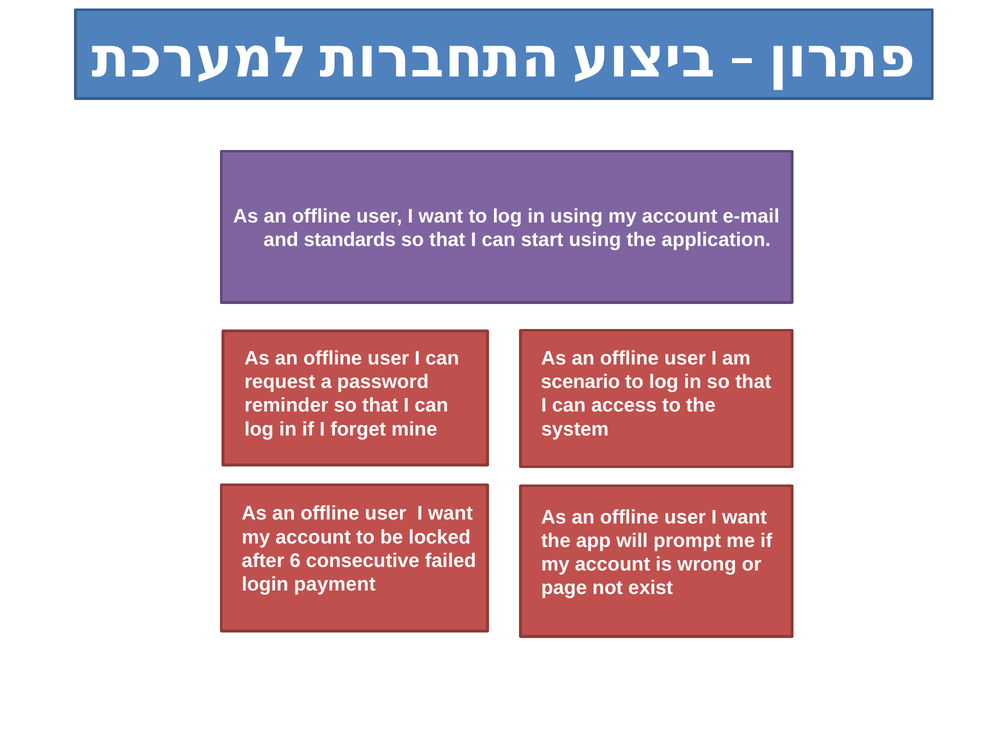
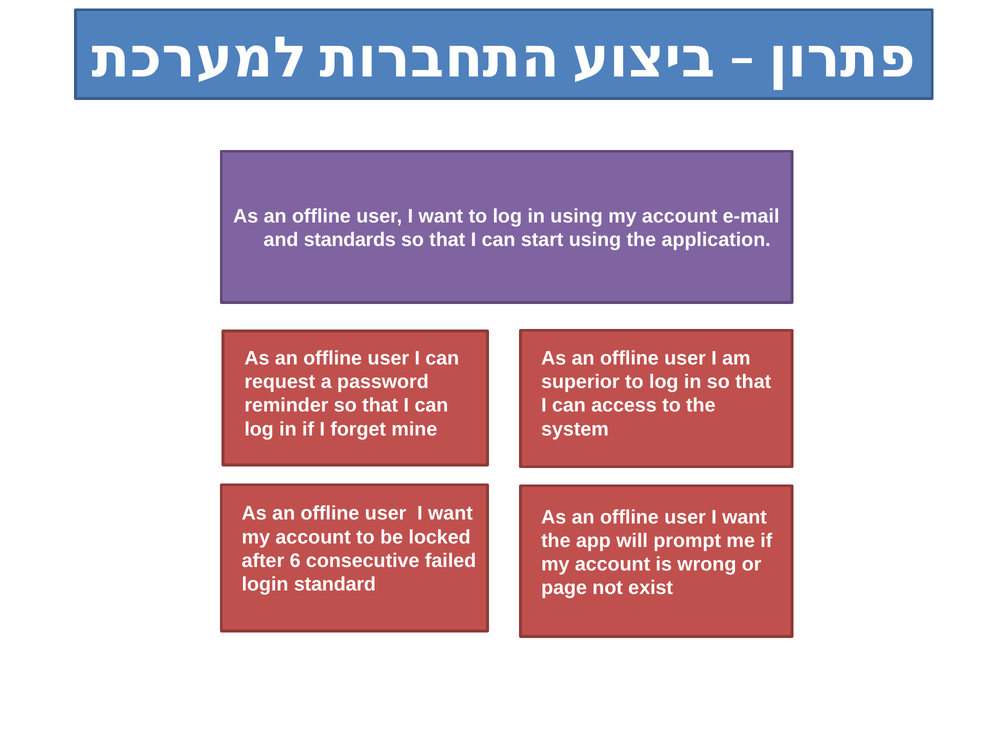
scenario: scenario -> superior (580, 382)
payment: payment -> standard (335, 584)
